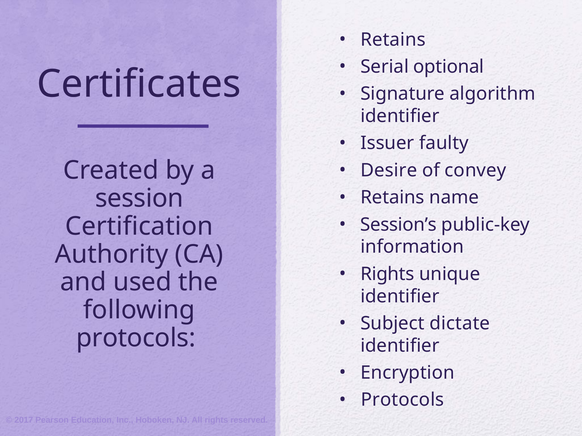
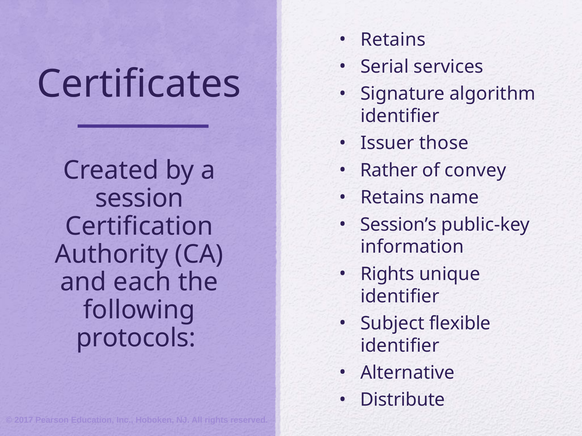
optional: optional -> services (449, 67)
faulty: faulty -> those (444, 143)
Desire: Desire -> Rather (389, 171)
used: used -> each (142, 282)
dictate: dictate -> flexible (460, 324)
Encryption: Encryption -> Alternative (408, 373)
Protocols: Protocols -> Distribute (403, 400)
